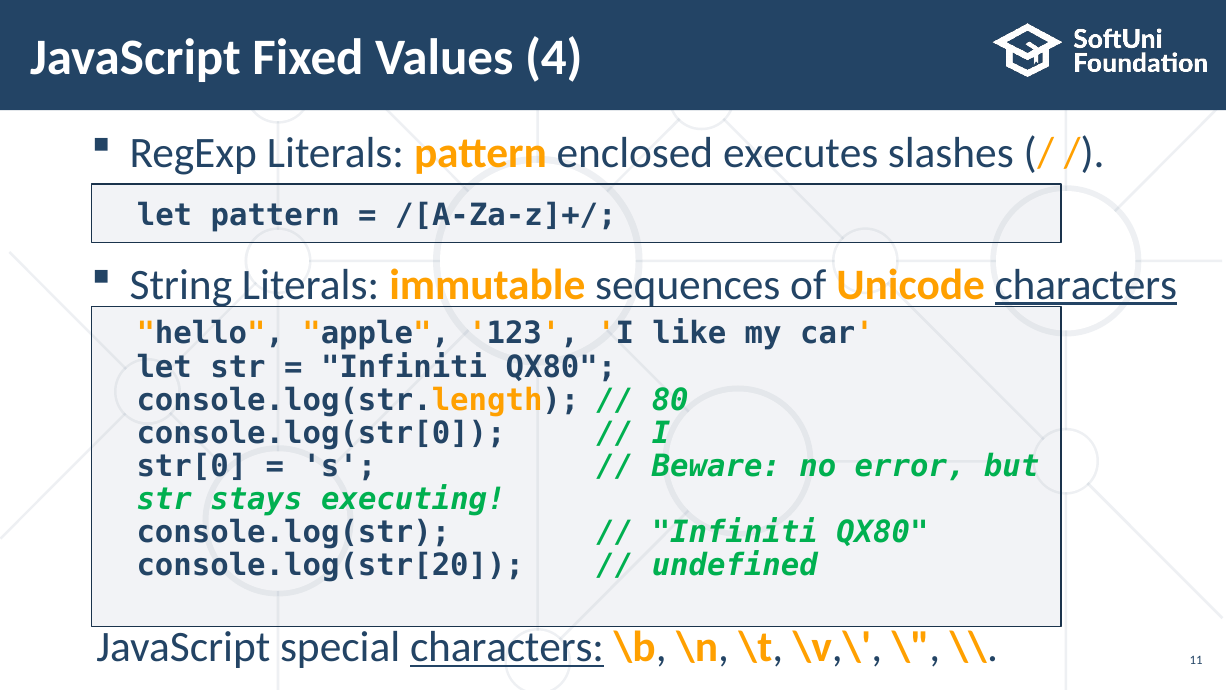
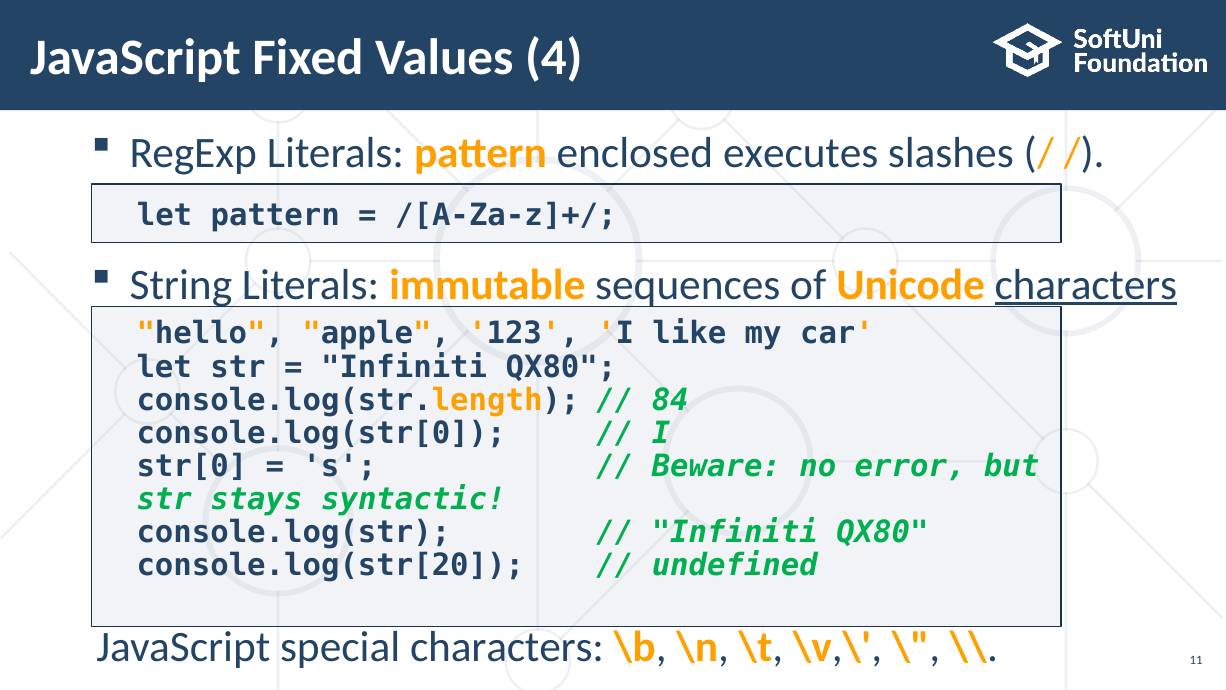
80: 80 -> 84 (670, 400)
executing: executing -> syntactic (413, 499)
characters underline: present -> none (507, 647)
